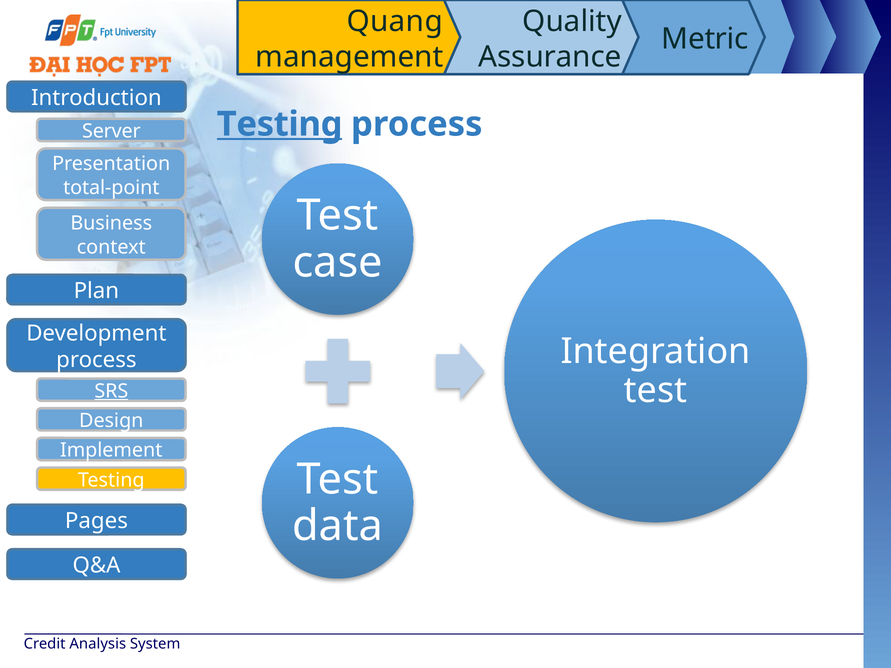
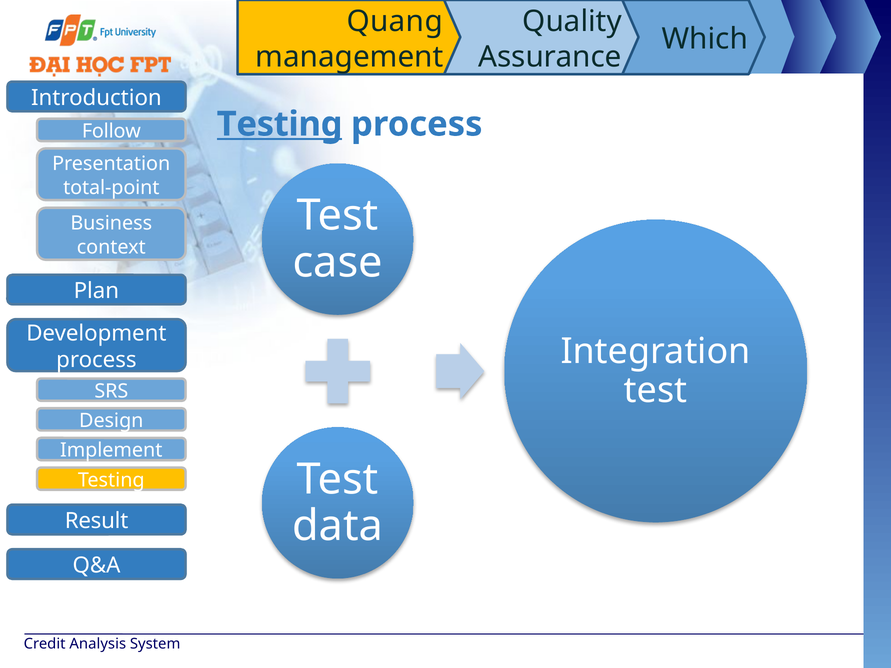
Metric: Metric -> Which (705, 39)
Server: Server -> Follow (111, 131)
SRS underline: present -> none (111, 391)
Pages: Pages -> Result (97, 521)
